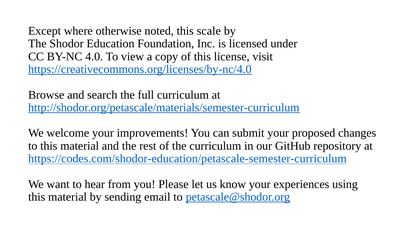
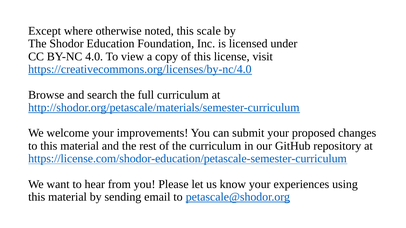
https://codes.com/shodor-education/petascale-semester-curriculum: https://codes.com/shodor-education/petascale-semester-curriculum -> https://license.com/shodor-education/petascale-semester-curriculum (187, 159)
